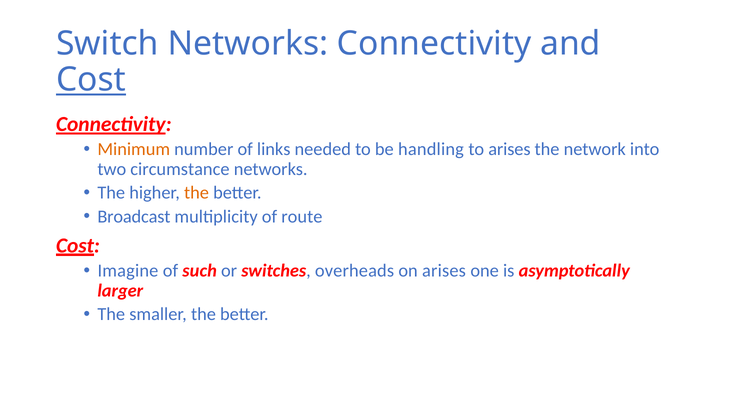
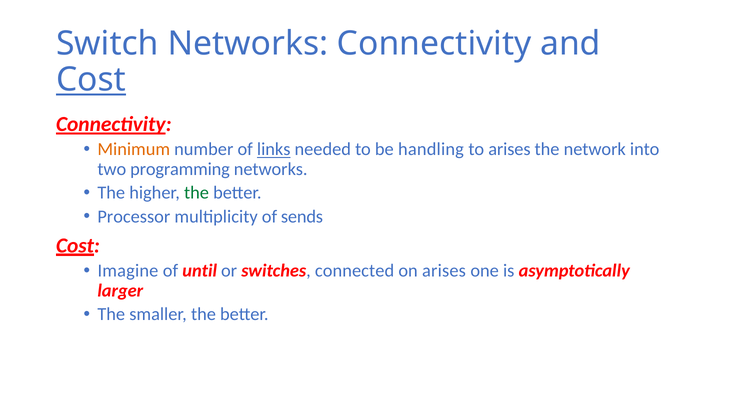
links underline: none -> present (274, 150)
circumstance: circumstance -> programming (180, 169)
the colour: orange -> green (197, 193)
Broadcast: Broadcast -> Processor (134, 217)
route: route -> sends (302, 217)
such: such -> until (200, 271)
overheads: overheads -> connected (355, 271)
